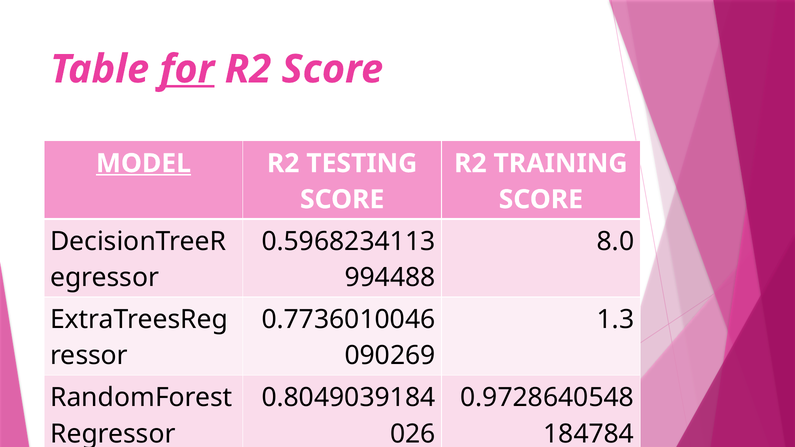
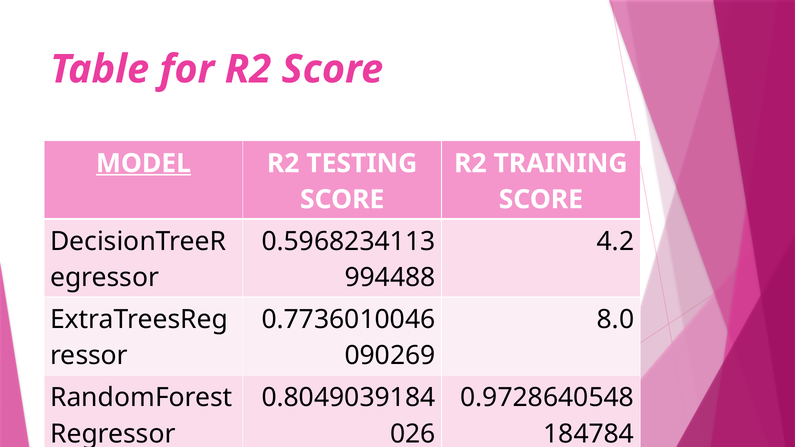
for underline: present -> none (187, 69)
8.0: 8.0 -> 4.2 (615, 242)
1.3: 1.3 -> 8.0 (615, 320)
